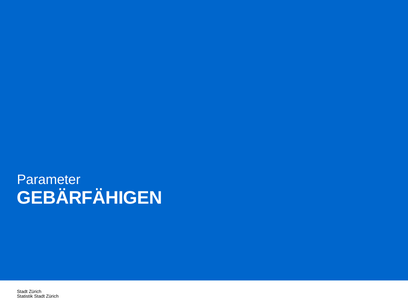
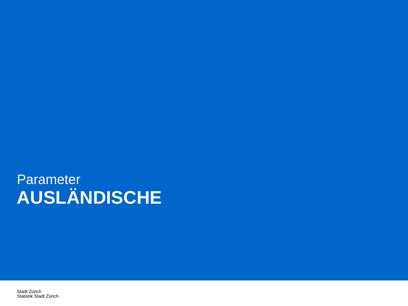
GEBÄRFÄHIGEN: GEBÄRFÄHIGEN -> AUSLÄNDISCHE (89, 198)
